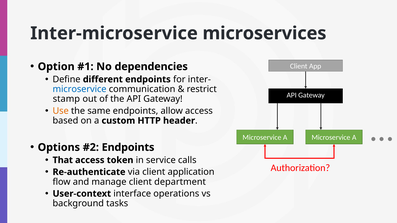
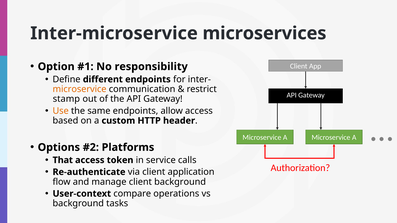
dependencies: dependencies -> responsibility (151, 67)
microservice colour: blue -> orange (80, 89)
Endpoints: Endpoints -> Platforms (128, 148)
client department: department -> background (180, 182)
interface: interface -> compare (132, 194)
